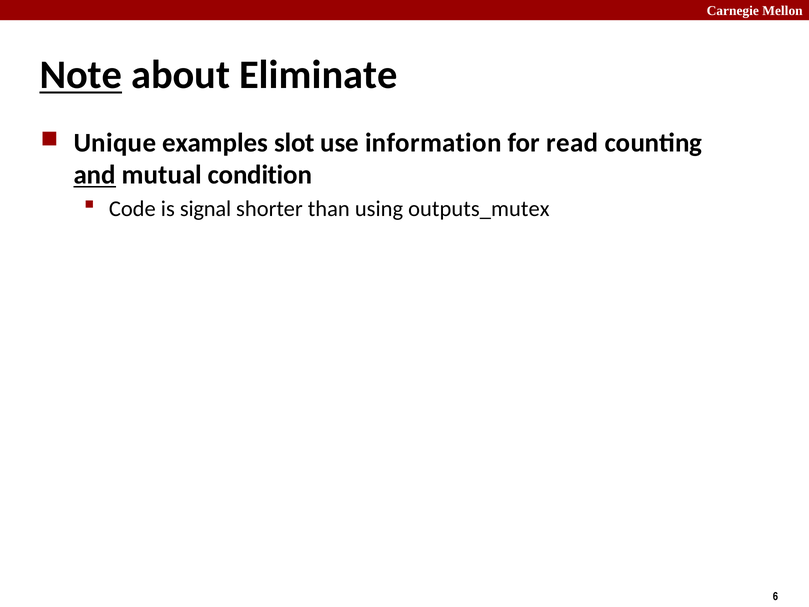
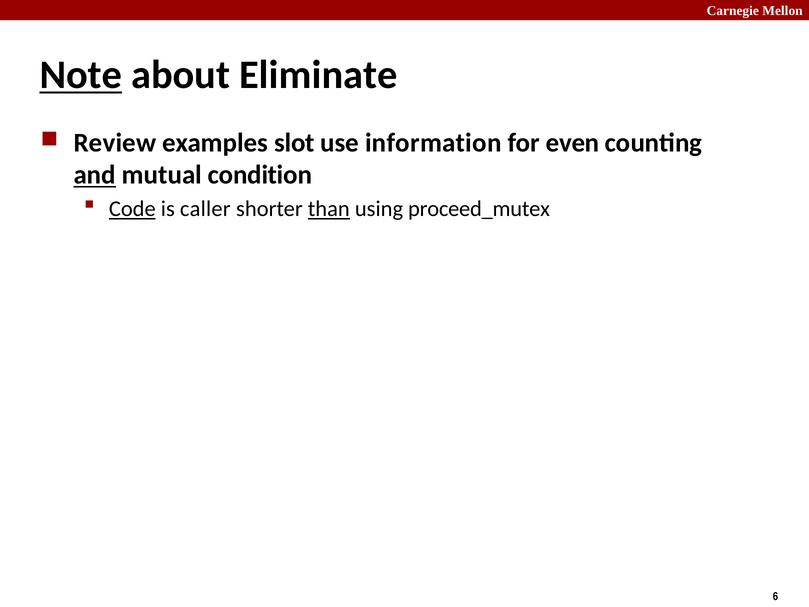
Unique: Unique -> Review (115, 143)
read: read -> even (573, 143)
Code underline: none -> present (132, 209)
signal: signal -> caller (205, 209)
than underline: none -> present (329, 209)
outputs_mutex: outputs_mutex -> proceed_mutex (479, 209)
